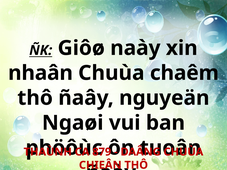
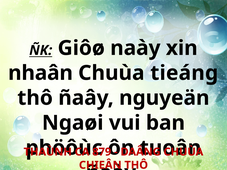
chaêm: chaêm -> tieáng (184, 73)
